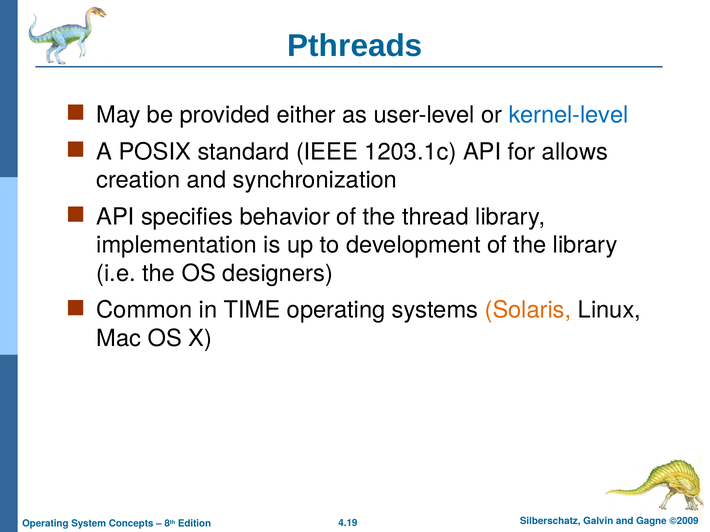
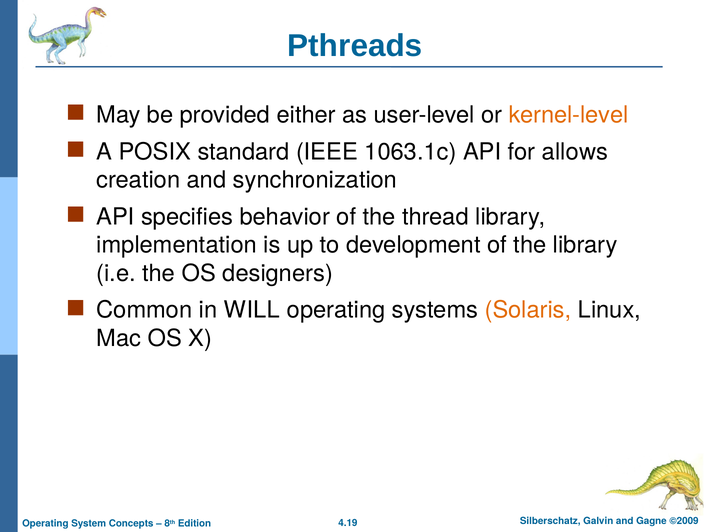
kernel-level colour: blue -> orange (569, 115)
1203.1c: 1203.1c -> 1063.1c (410, 152)
TIME: TIME -> WILL (252, 310)
